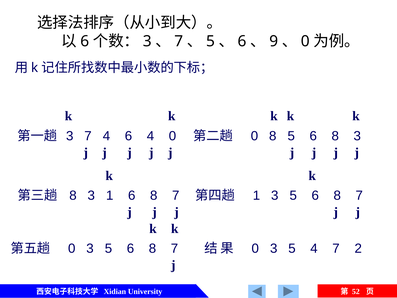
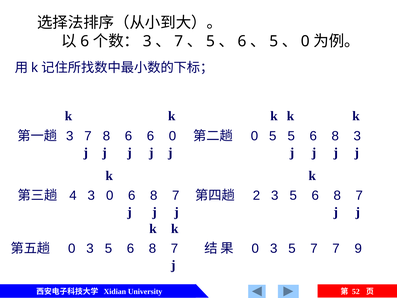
9: 9 -> 5 (274, 41)
7 4: 4 -> 8 (106, 136)
6 4: 4 -> 6 (151, 136)
0 8: 8 -> 5 (273, 136)
8: 8 -> 4 (73, 195)
3 1: 1 -> 0 (110, 195)
1: 1 -> 2 (257, 195)
5 4: 4 -> 7 (314, 248)
2: 2 -> 9 (358, 248)
